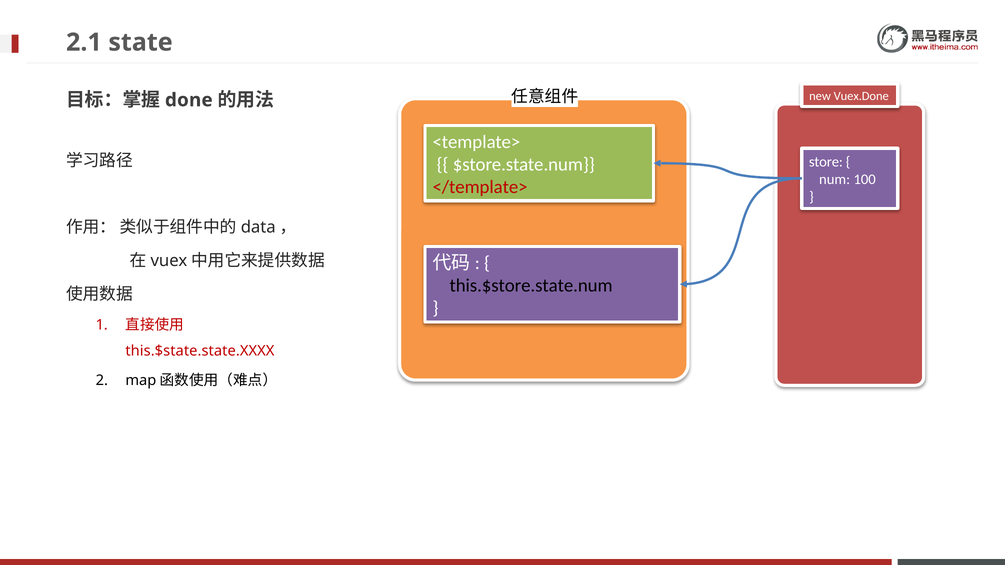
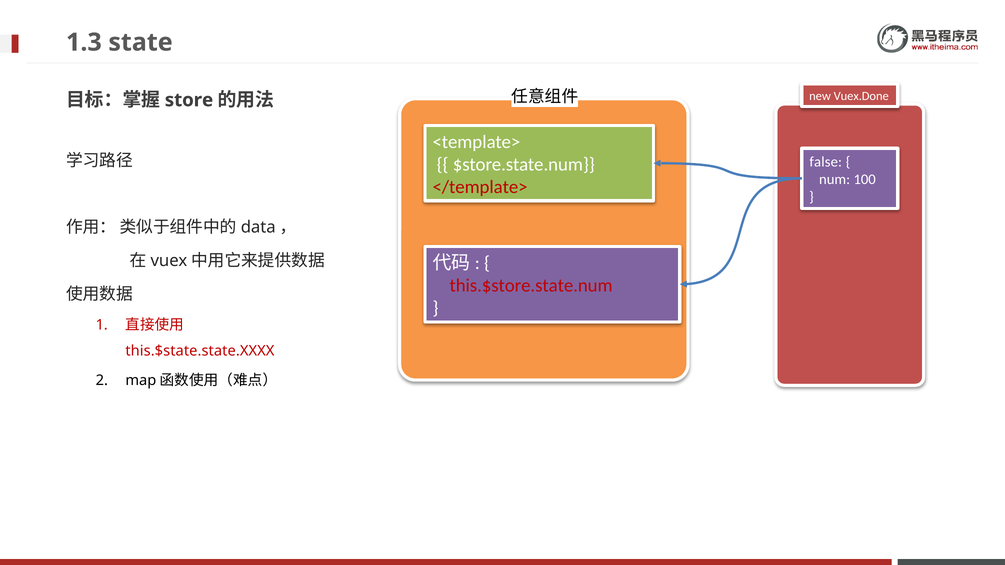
2.1: 2.1 -> 1.3 (84, 42)
done: done -> store (189, 100)
store: store -> false (826, 162)
this.$store.state.num colour: black -> red (531, 286)
